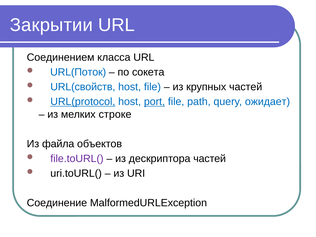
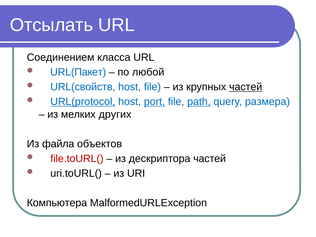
Закрытии: Закрытии -> Отсылать (52, 25)
URL(Поток: URL(Поток -> URL(Пакет (78, 72)
сокета: сокета -> любой (148, 72)
частей underline: none -> present (246, 87)
path underline: none -> present (199, 102)
ожидает: ожидает -> размера (267, 102)
строке: строке -> других (115, 114)
file.toURL( colour: purple -> red (77, 159)
Соединение: Соединение -> Компьютера (57, 203)
